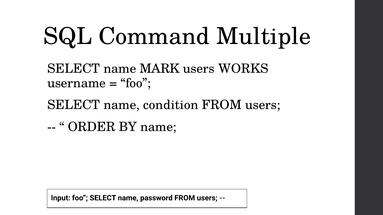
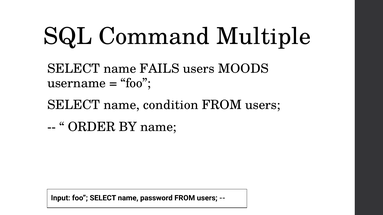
MARK: MARK -> FAILS (160, 69)
WORKS: WORKS -> MOODS (243, 69)
